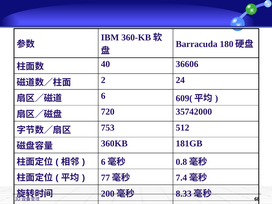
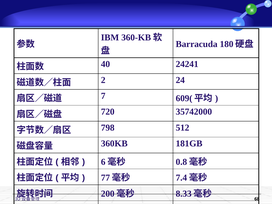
36606: 36606 -> 24241 (187, 64)
6: 6 -> 7 (103, 96)
753: 753 -> 798 (108, 128)
